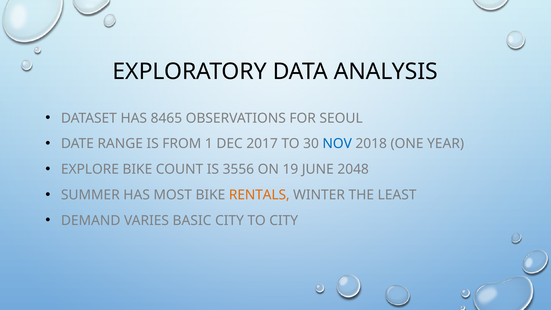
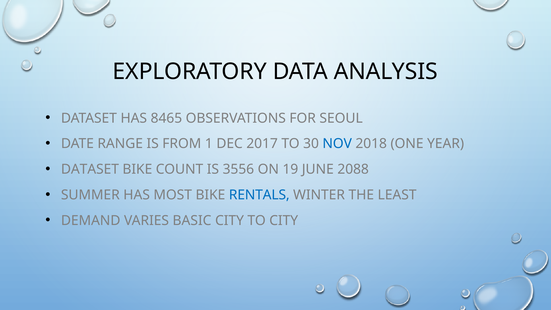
EXPLORE: EXPLORE -> DATASET (90, 169)
2048: 2048 -> 2088 (353, 169)
RENTALS colour: orange -> blue (259, 195)
